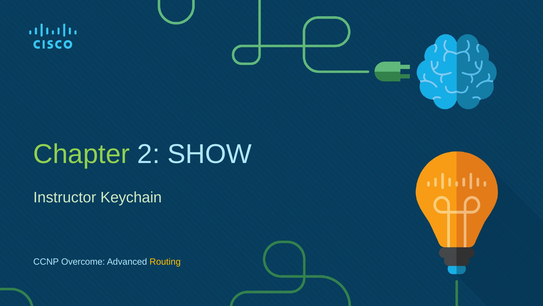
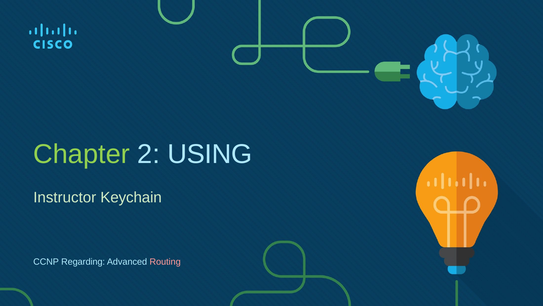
SHOW: SHOW -> USING (210, 154)
Overcome: Overcome -> Regarding (83, 261)
Routing colour: yellow -> pink (165, 261)
